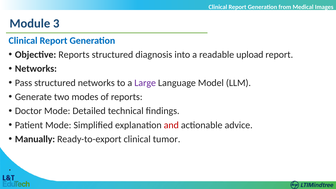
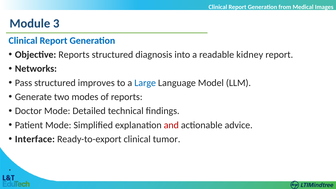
upload: upload -> kidney (250, 55)
structured networks: networks -> improves (96, 83)
Large colour: purple -> blue (145, 83)
Manually: Manually -> Interface (35, 139)
